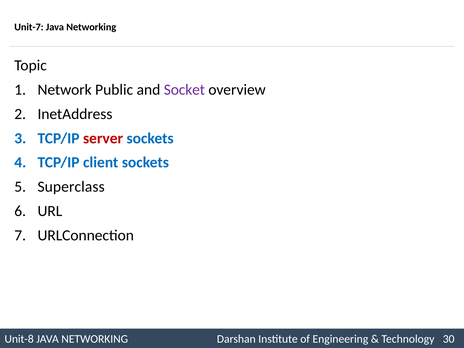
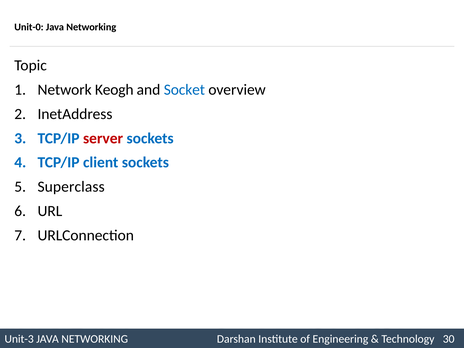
Unit-7: Unit-7 -> Unit-0 (29, 27)
Public: Public -> Keogh (114, 90)
Socket colour: purple -> blue (184, 90)
Unit-8: Unit-8 -> Unit-3 (19, 339)
